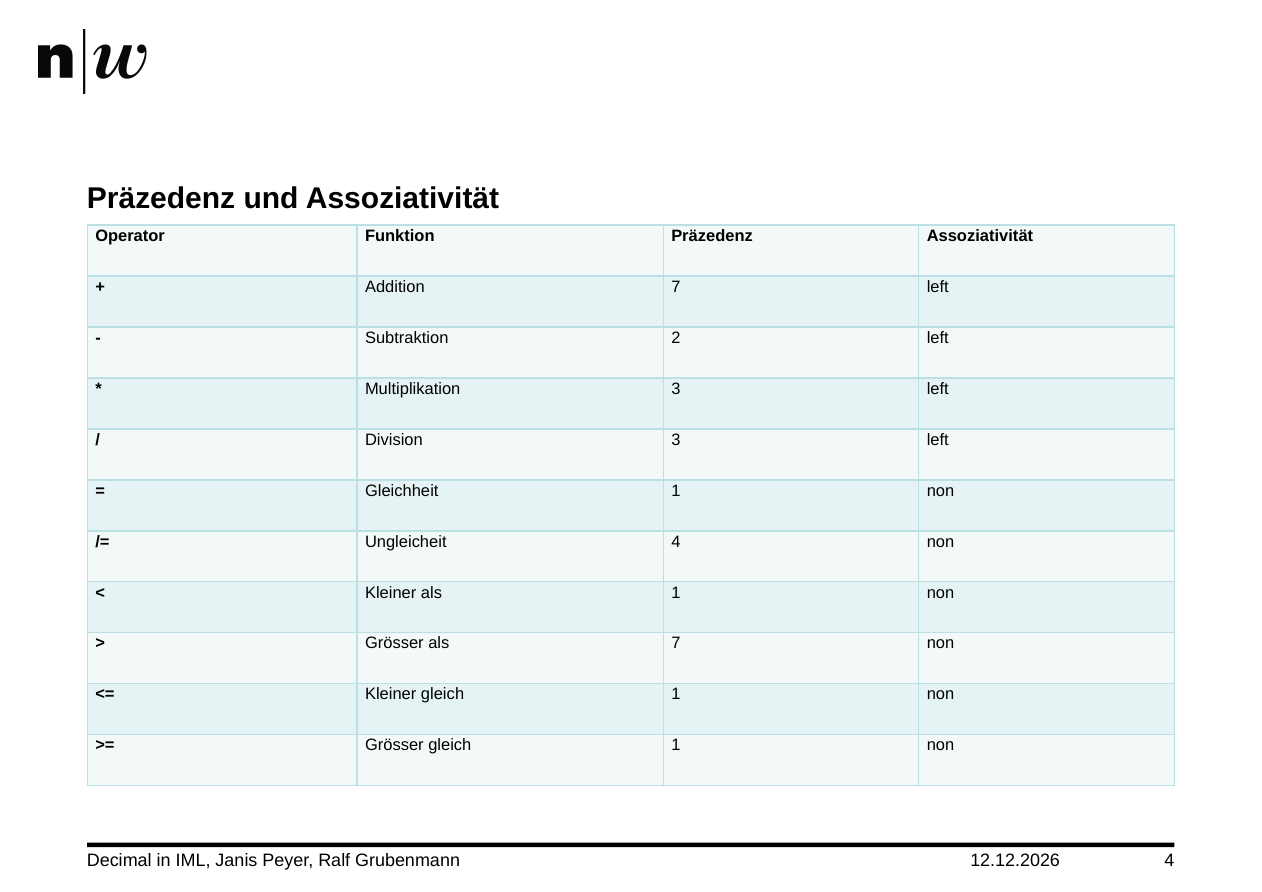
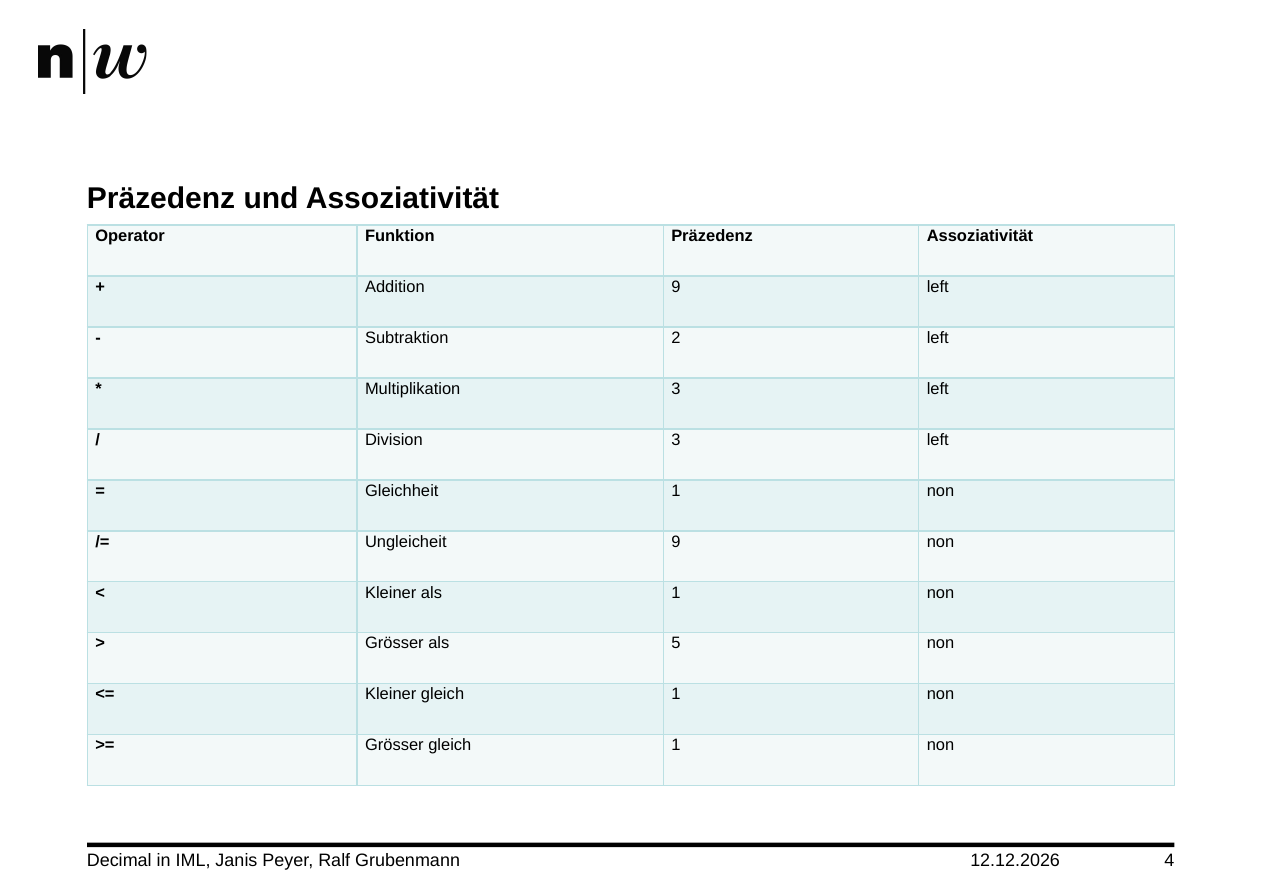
Addition 7: 7 -> 9 (676, 287)
Ungleicheit 4: 4 -> 9 (676, 542)
als 7: 7 -> 5 (676, 644)
